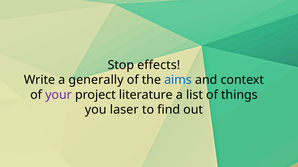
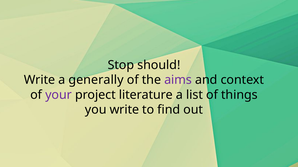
effects: effects -> should (159, 65)
aims colour: blue -> purple (178, 80)
you laser: laser -> write (124, 110)
